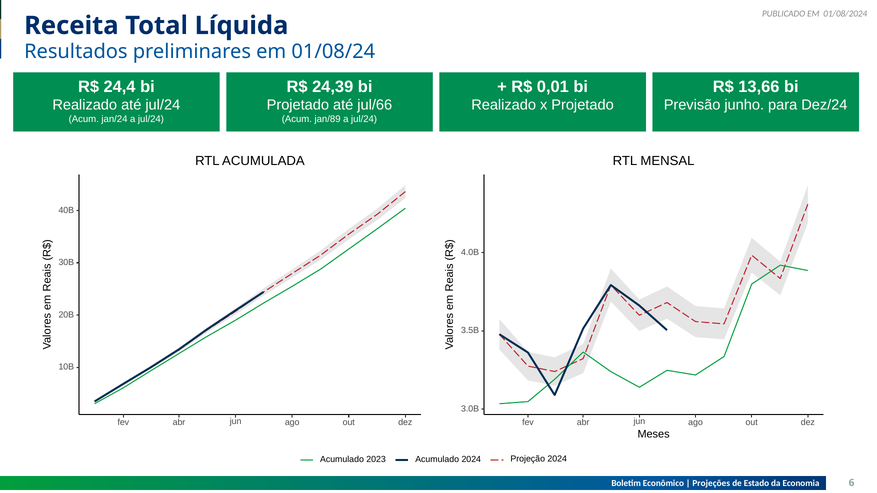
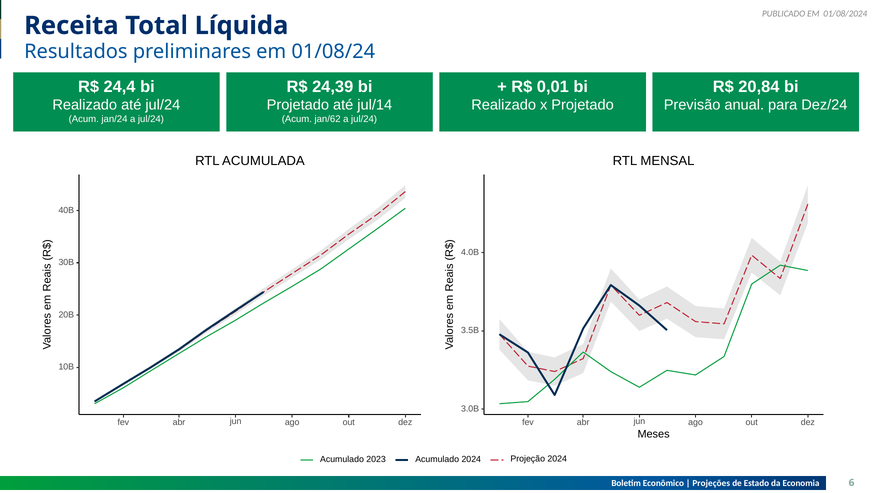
13,66: 13,66 -> 20,84 (759, 87)
jul/66: jul/66 -> jul/14 (375, 105)
junho: junho -> anual (744, 105)
jan/89: jan/89 -> jan/62 (328, 119)
